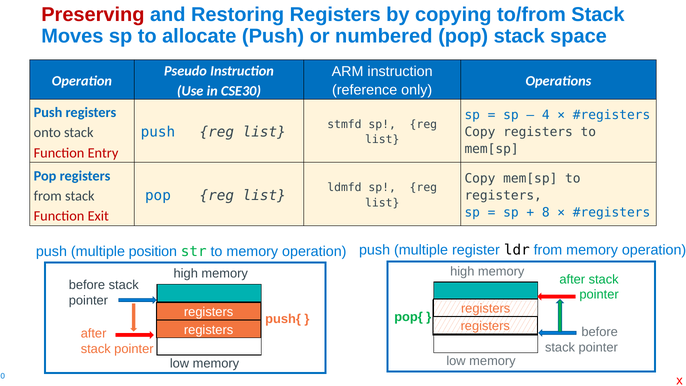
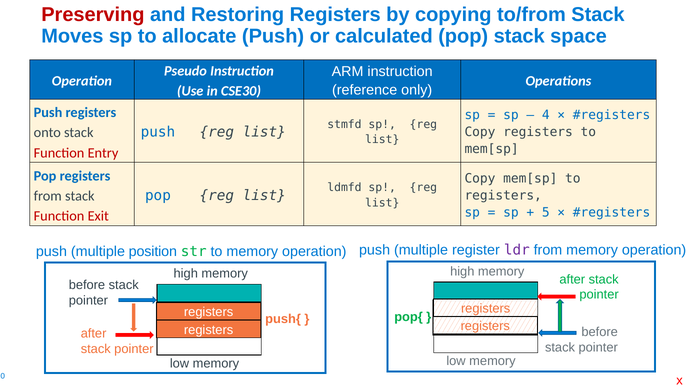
numbered: numbered -> calculated (384, 36)
8: 8 -> 5 (546, 213)
ldr colour: black -> purple (517, 250)
